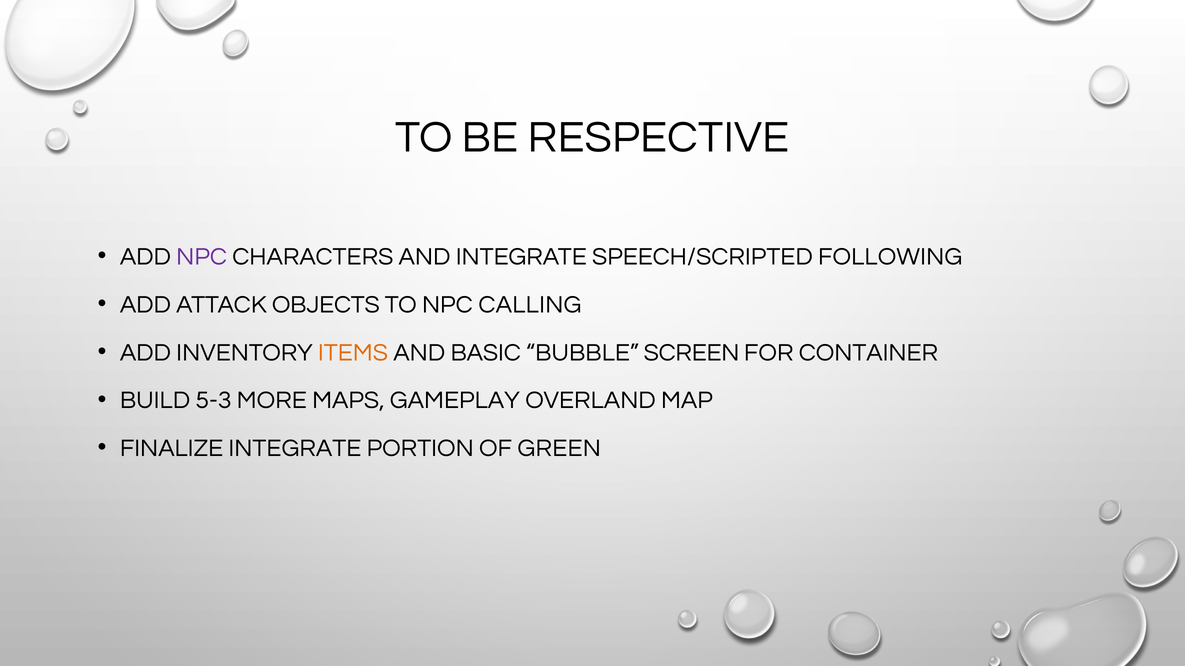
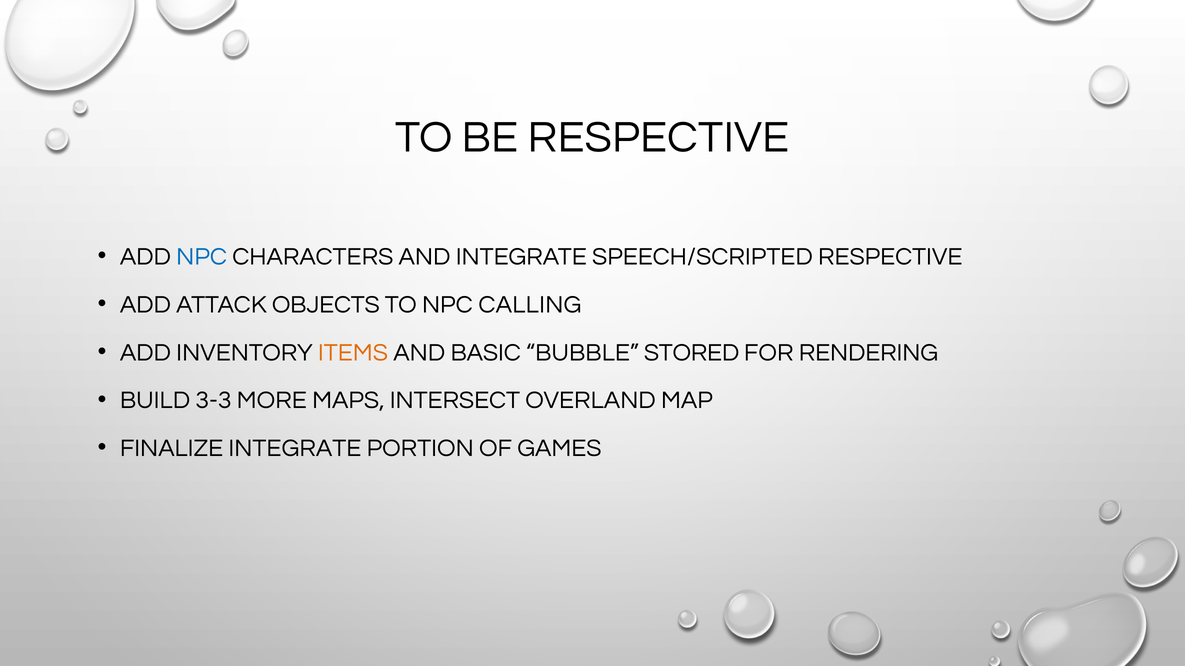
NPC colour: purple -> blue (202, 257)
SPEECH/SCRIPTED FOLLOWING: FOLLOWING -> RESPECTIVE (890, 257)
SCREEN: SCREEN -> STORED (692, 353)
CONTAINER: CONTAINER -> RENDERING (868, 353)
5-3: 5-3 -> 3-3 (213, 401)
GAMEPLAY: GAMEPLAY -> INTERSECT (455, 401)
GREEN: GREEN -> GAMES (559, 449)
